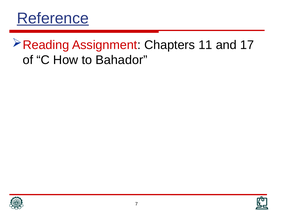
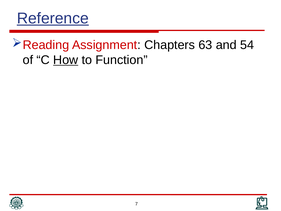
11: 11 -> 63 (205, 45)
17: 17 -> 54 (247, 45)
How underline: none -> present (66, 60)
Bahador: Bahador -> Function (122, 60)
